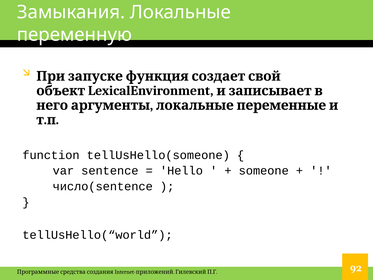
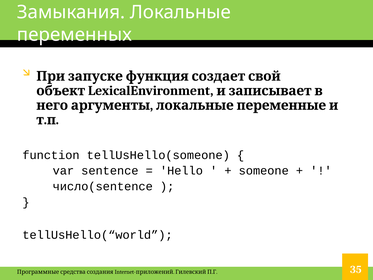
переменную: переменную -> переменных (74, 35)
92: 92 -> 35 (356, 268)
